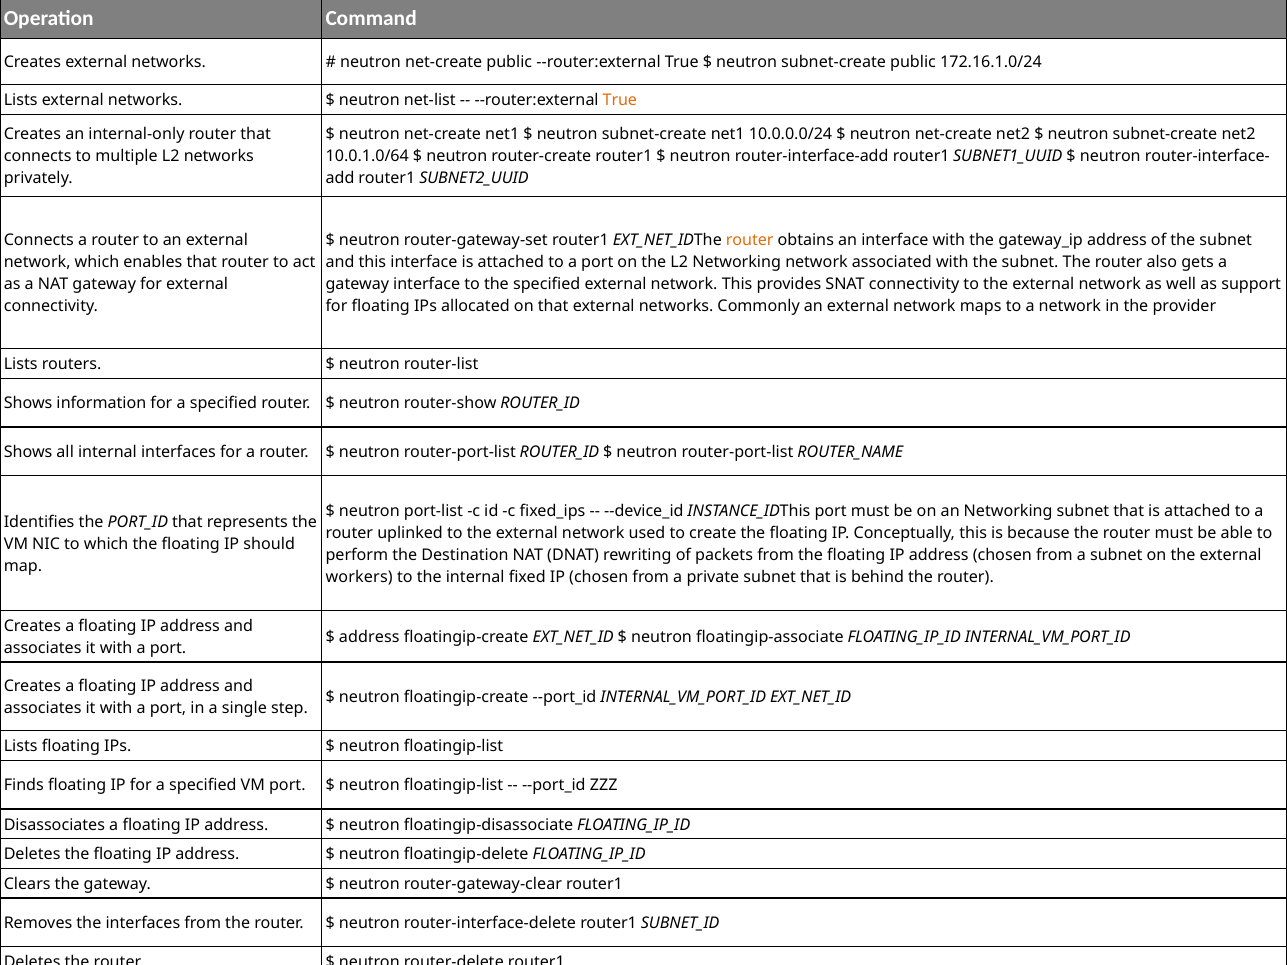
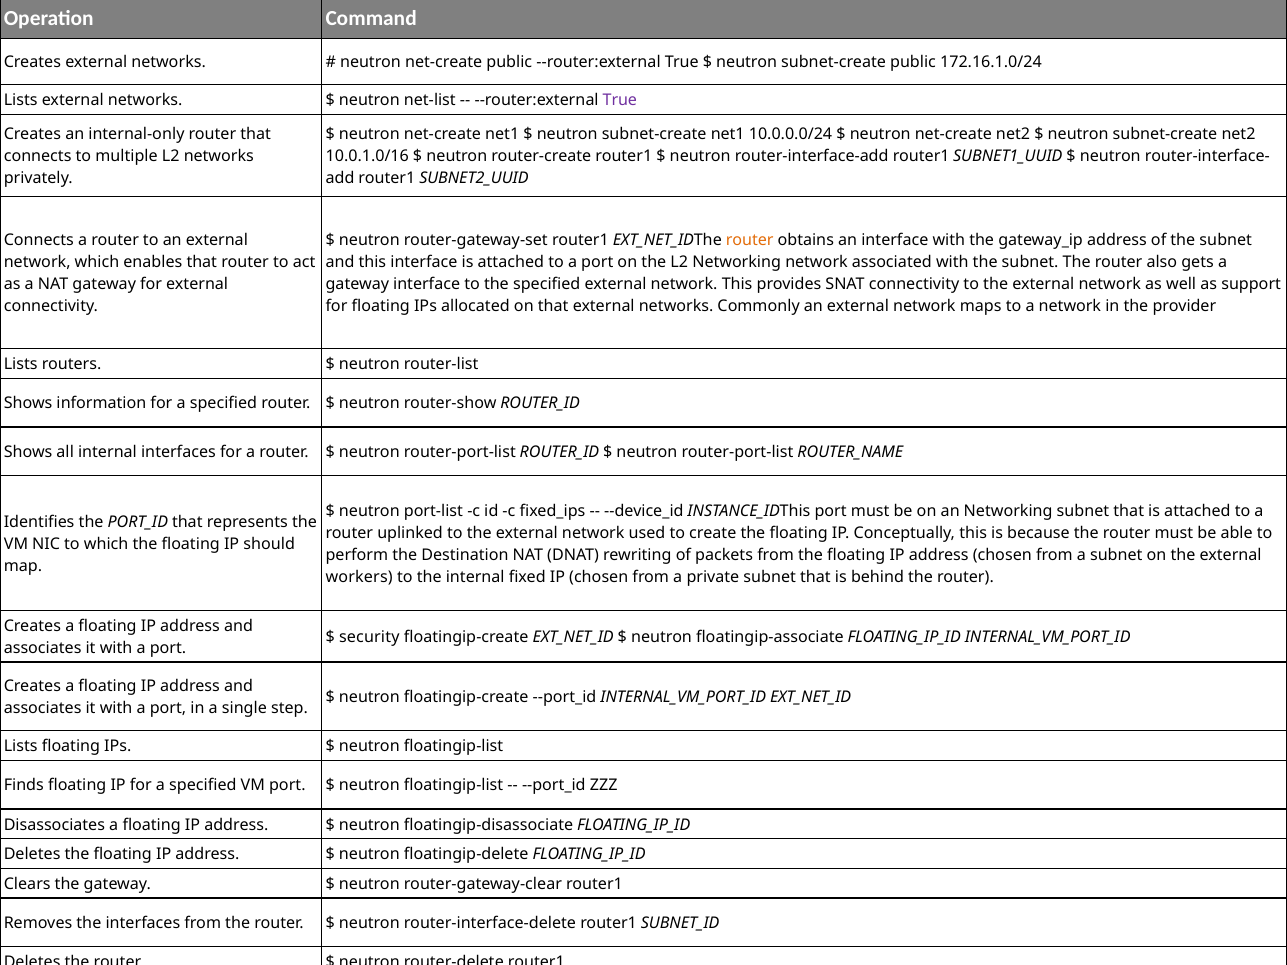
True colour: orange -> purple (620, 101)
10.0.1.0/64: 10.0.1.0/64 -> 10.0.1.0/16 (367, 156)
address: address -> security (369, 637)
